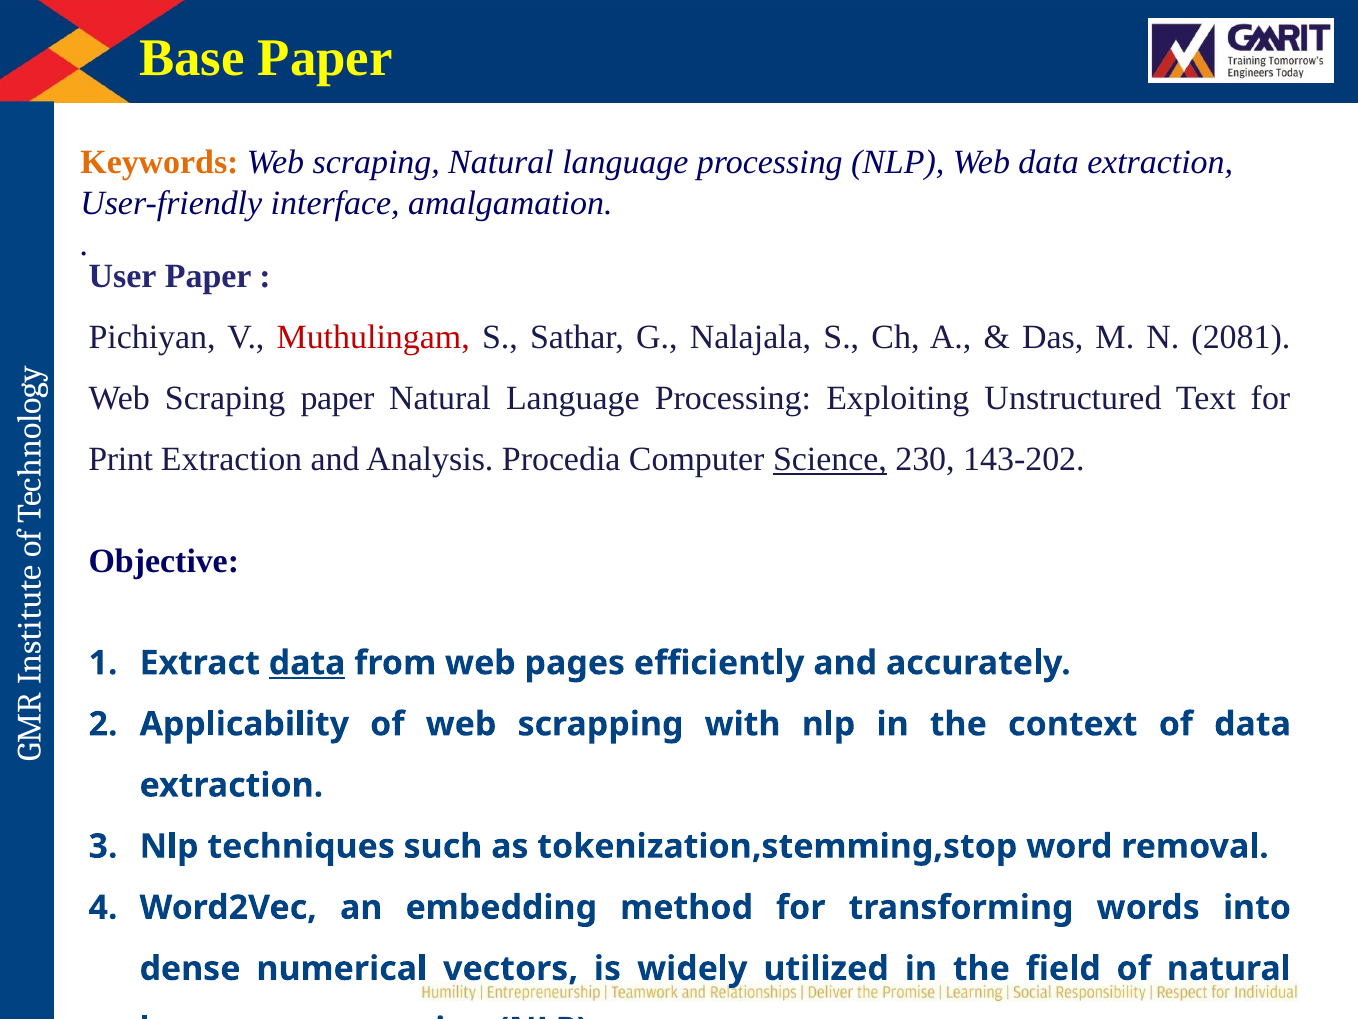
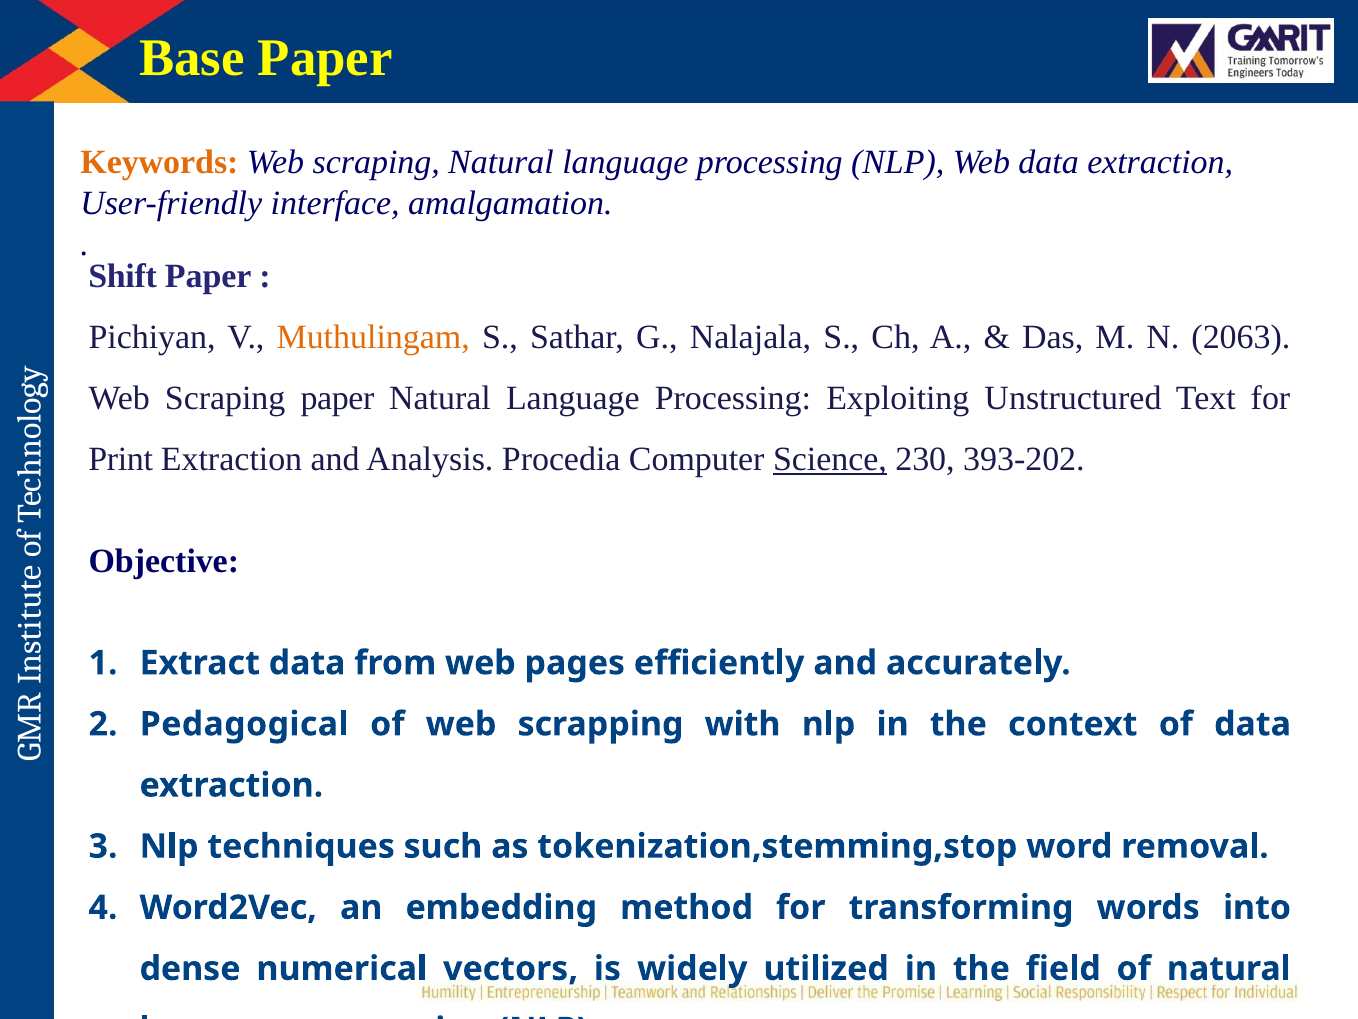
User: User -> Shift (123, 276)
Muthulingam colour: red -> orange (373, 337)
2081: 2081 -> 2063 (1241, 337)
143-202: 143-202 -> 393-202 (1024, 459)
data underline: present -> none (307, 663)
Applicability: Applicability -> Pedagogical (244, 724)
